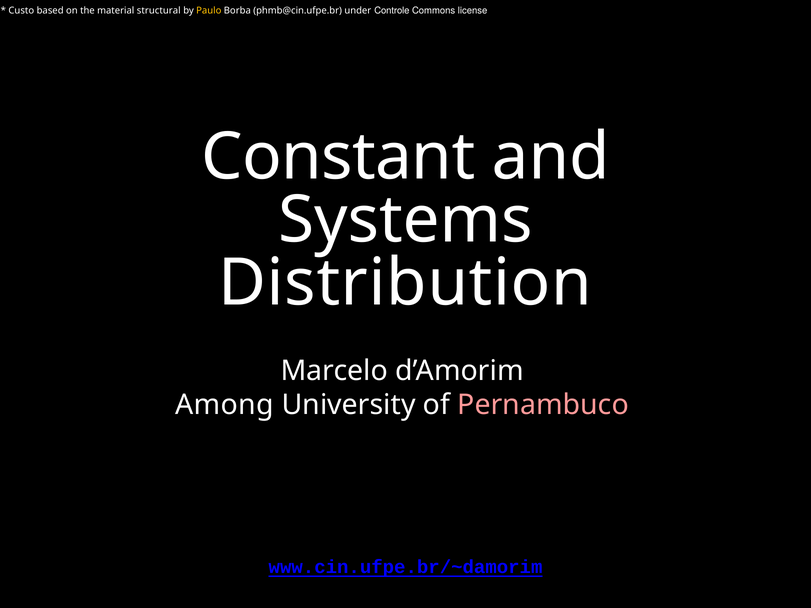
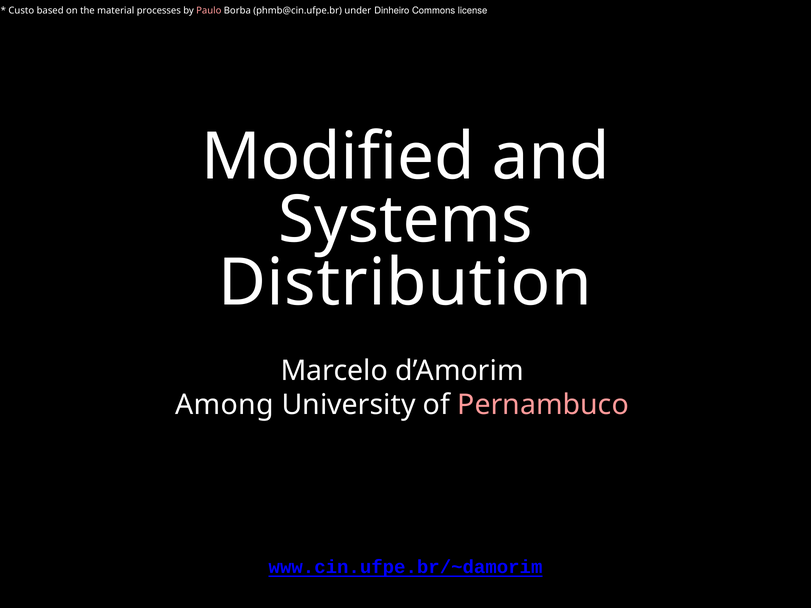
structural: structural -> processes (159, 11)
Paulo colour: yellow -> pink (209, 11)
Controle: Controle -> Dinheiro (392, 11)
Constant: Constant -> Modified (338, 157)
